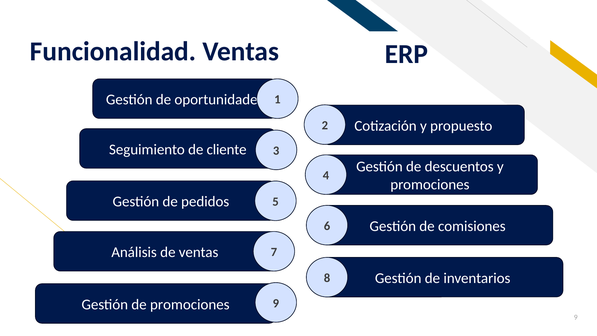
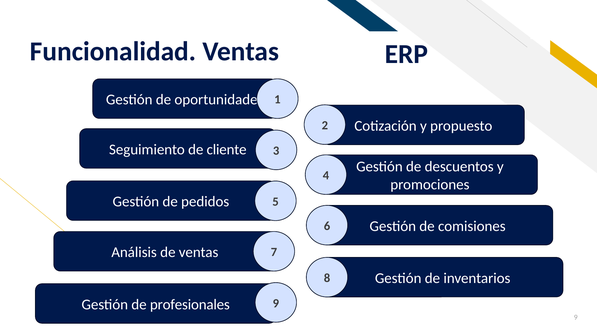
de promociones: promociones -> profesionales (190, 304)
